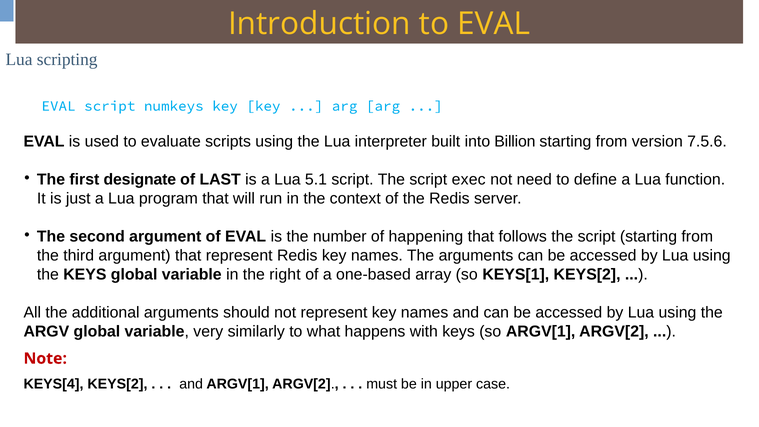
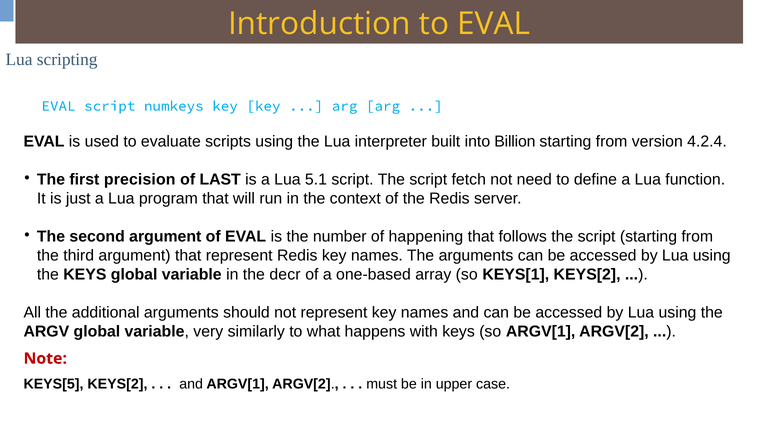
7.5.6: 7.5.6 -> 4.2.4 (707, 142)
designate: designate -> precision (140, 180)
exec: exec -> fetch (469, 180)
right: right -> decr (285, 275)
KEYS[4: KEYS[4 -> KEYS[5 (54, 384)
